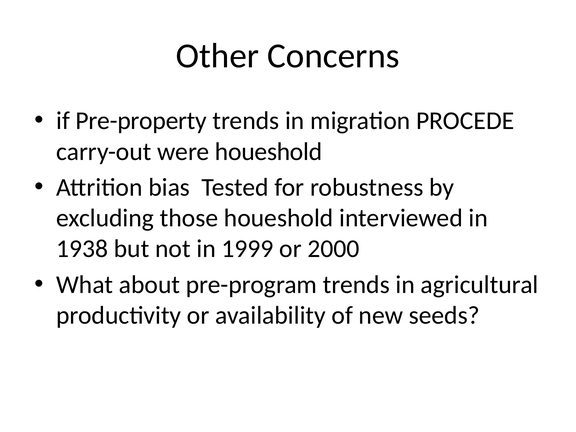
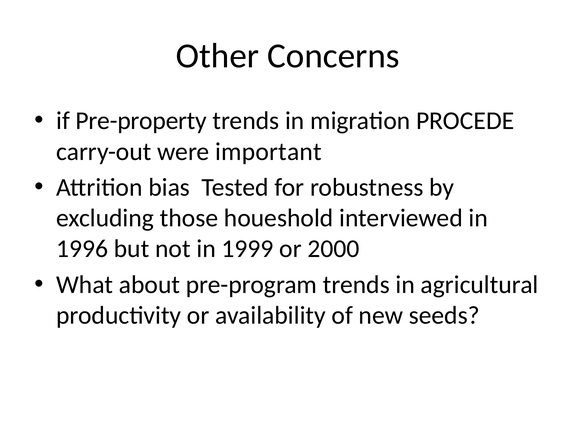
were houeshold: houeshold -> important (268, 152)
1938: 1938 -> 1996 (82, 249)
